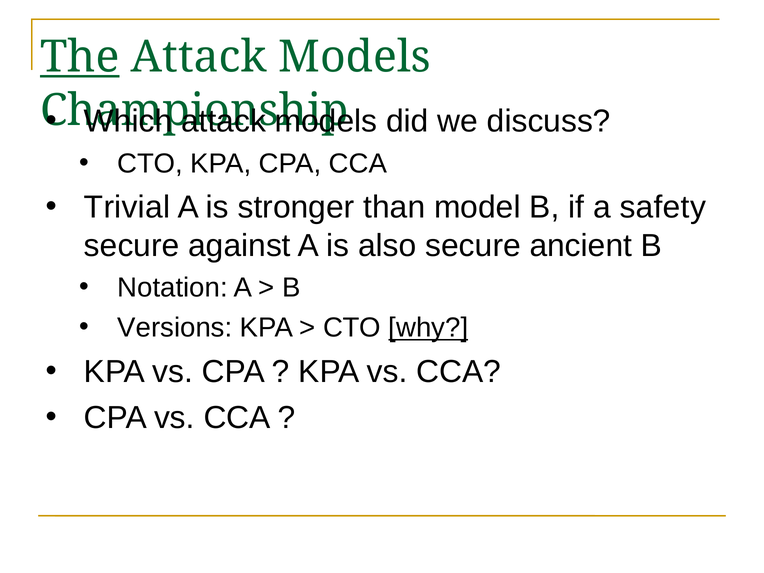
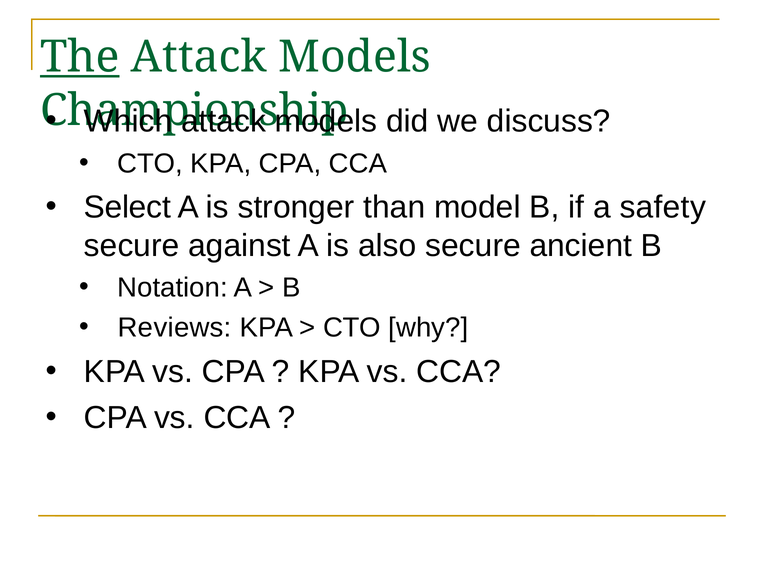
Trivial: Trivial -> Select (127, 207)
Versions: Versions -> Reviews (175, 328)
why underline: present -> none (428, 328)
